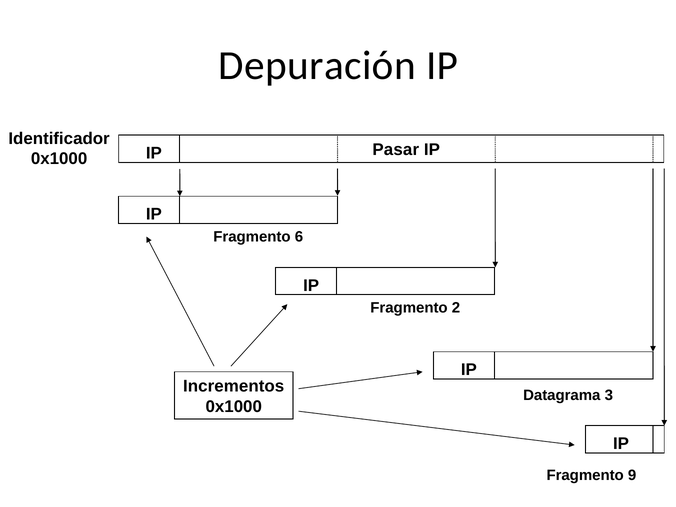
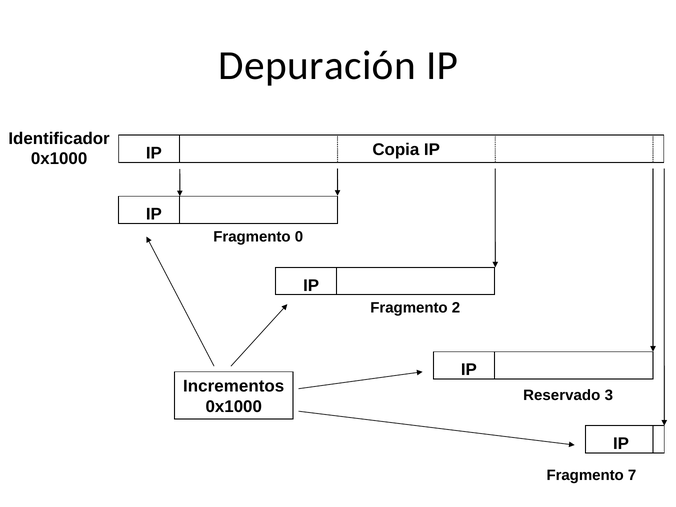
Pasar: Pasar -> Copia (396, 150)
6: 6 -> 0 (299, 237)
Datagrama: Datagrama -> Reservado (562, 395)
9: 9 -> 7 (632, 475)
